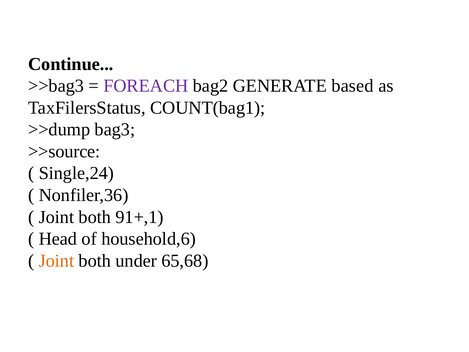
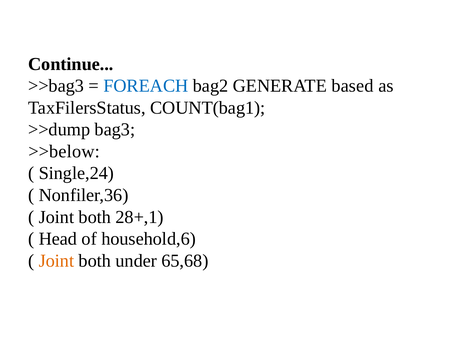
FOREACH colour: purple -> blue (146, 86)
>>source: >>source -> >>below (64, 151)
91+,1: 91+,1 -> 28+,1 (140, 217)
